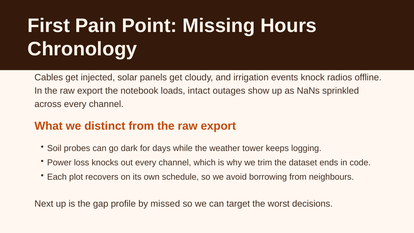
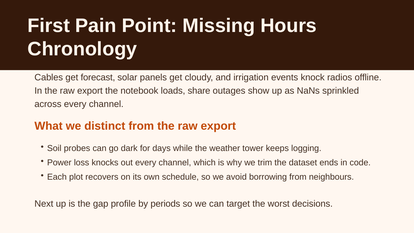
injected: injected -> forecast (98, 77)
intact: intact -> share (199, 91)
missed: missed -> periods (165, 204)
